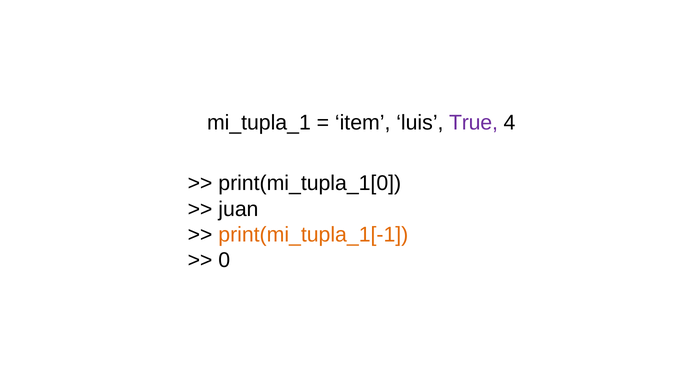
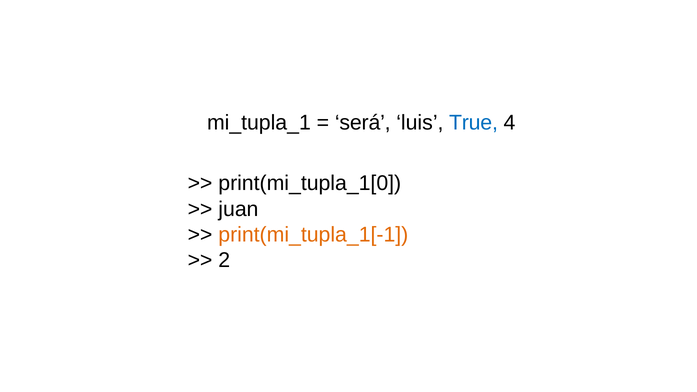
item: item -> será (363, 123)
True colour: purple -> blue (473, 123)
0: 0 -> 2 (224, 260)
